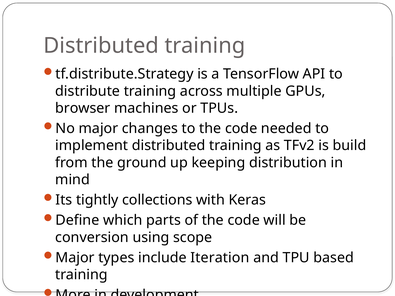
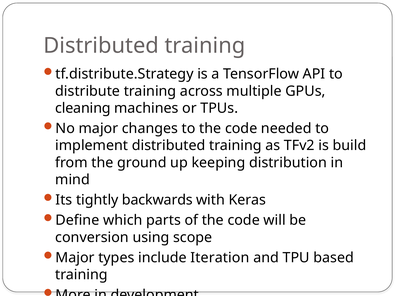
browser: browser -> cleaning (83, 108)
collections: collections -> backwards (157, 200)
